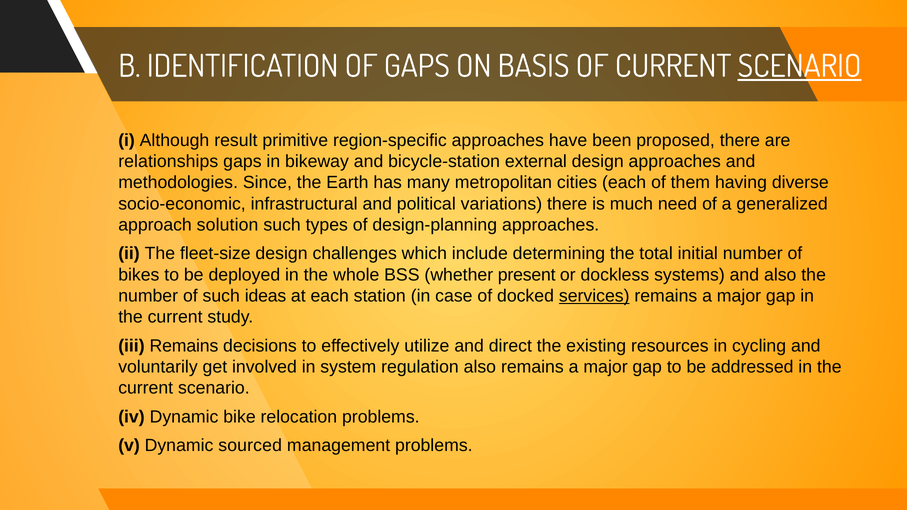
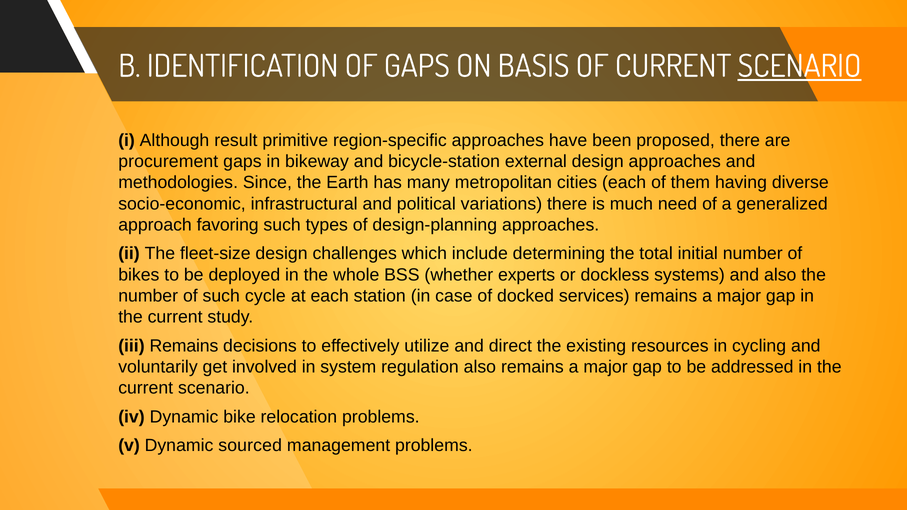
relationships: relationships -> procurement (168, 161)
solution: solution -> favoring (228, 225)
present: present -> experts (527, 275)
ideas: ideas -> cycle (265, 296)
services underline: present -> none (594, 296)
